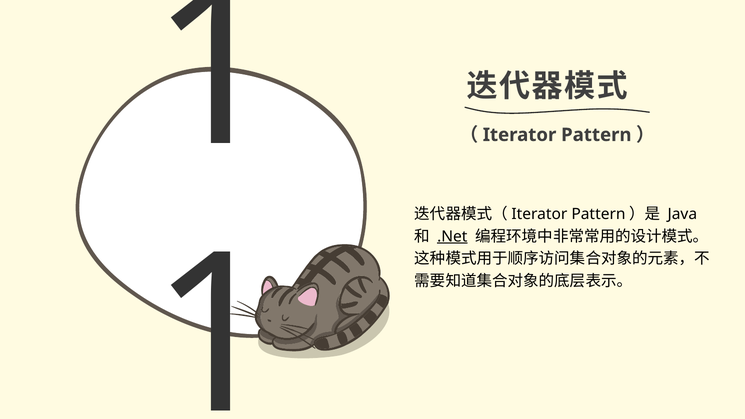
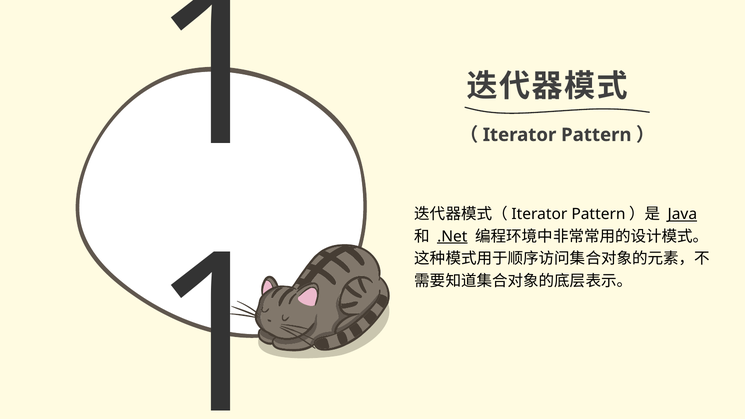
Java underline: none -> present (682, 214)
